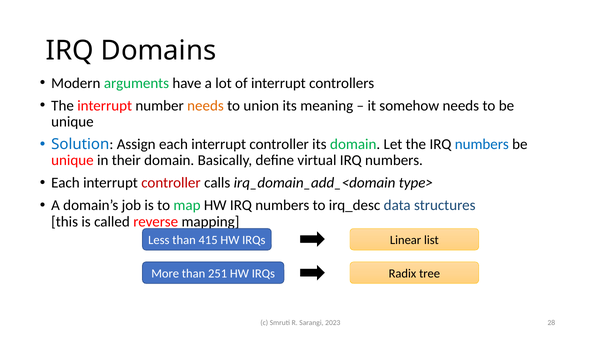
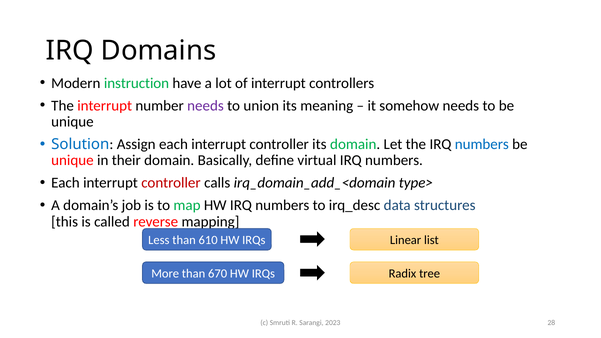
arguments: arguments -> instruction (137, 83)
needs colour: orange -> purple (205, 106)
415: 415 -> 610 (208, 240)
251: 251 -> 670 (218, 274)
